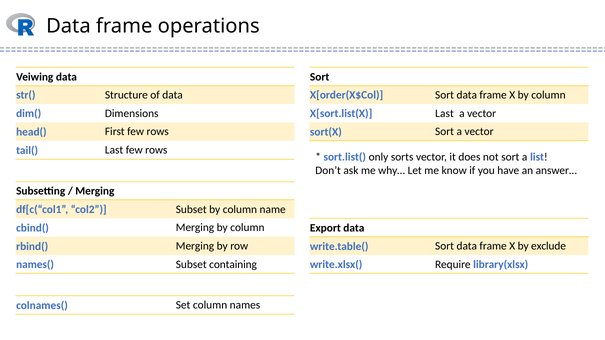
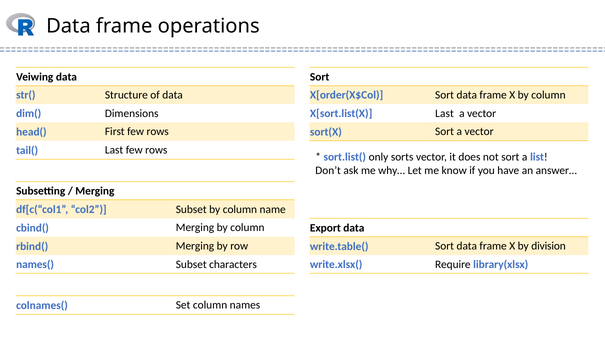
exclude: exclude -> division (549, 246)
containing: containing -> characters (233, 265)
